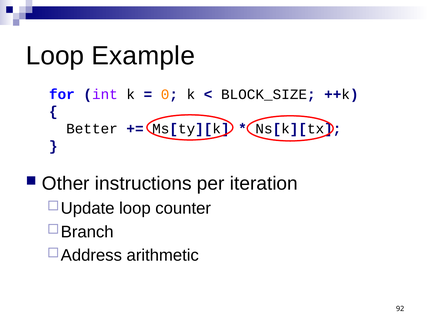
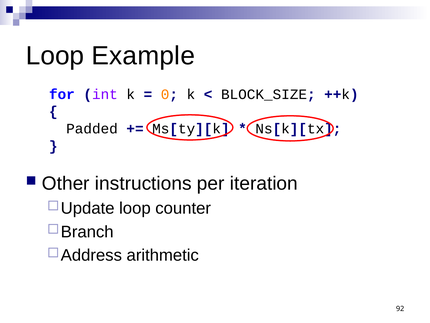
Better: Better -> Padded (92, 129)
